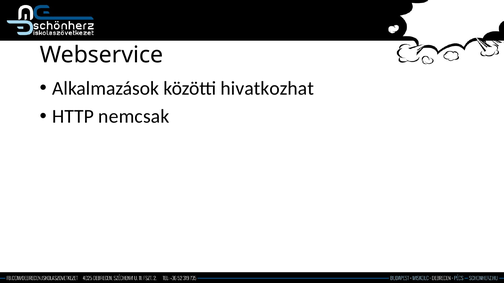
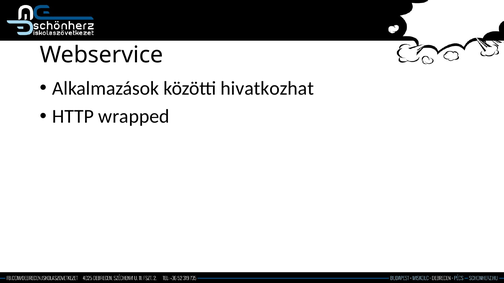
nemcsak: nemcsak -> wrapped (134, 117)
